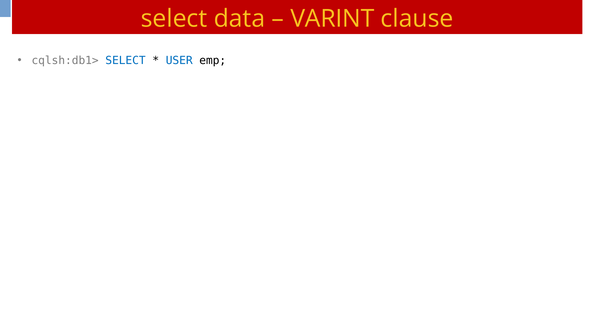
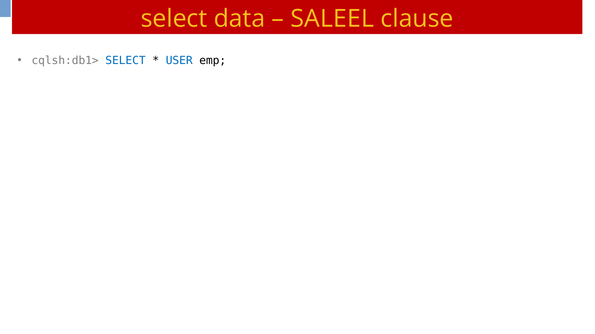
VARINT: VARINT -> SALEEL (332, 19)
